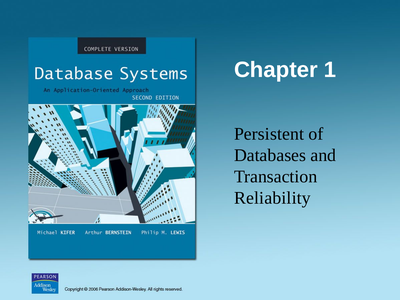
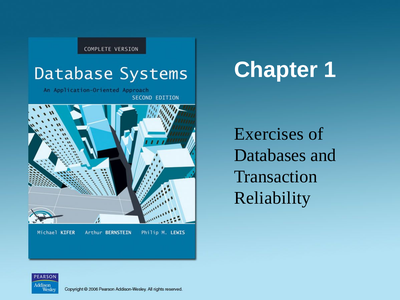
Persistent: Persistent -> Exercises (269, 134)
